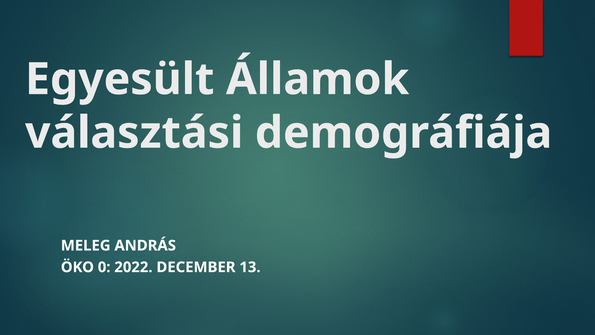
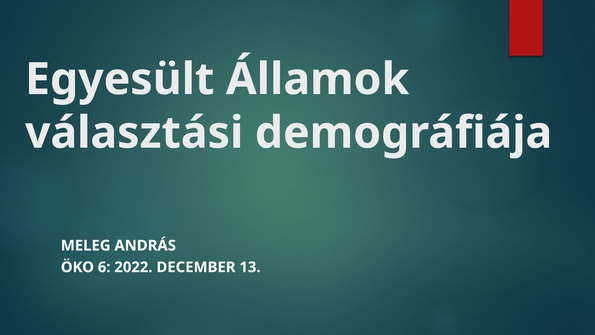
0: 0 -> 6 (104, 267)
